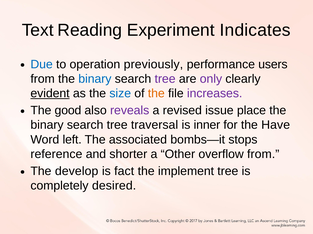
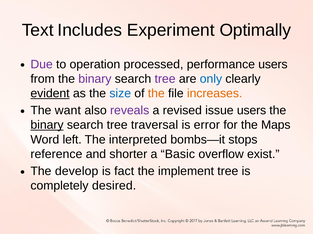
Reading: Reading -> Includes (90, 30)
Indicates: Indicates -> Optimally (255, 30)
Due colour: blue -> purple (42, 64)
previously: previously -> processed (153, 64)
binary colour: blue -> purple (95, 79)
only colour: purple -> blue (211, 79)
increases colour: purple -> orange (215, 94)
good: good -> want (68, 111)
issue place: place -> users (252, 111)
binary underline: none -> present (47, 125)
inner: inner -> error (207, 125)
Have: Have -> Maps (276, 125)
associated: associated -> interpreted (138, 140)
Other: Other -> Basic (178, 155)
overflow from: from -> exist (263, 155)
